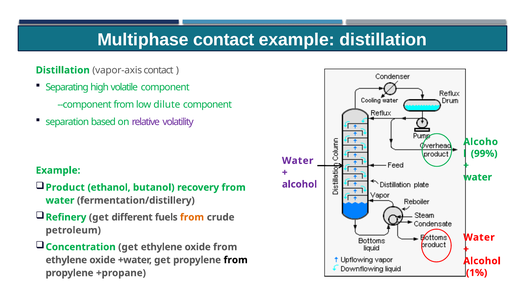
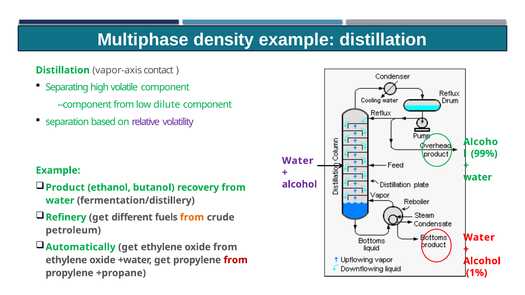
Multiphase contact: contact -> density (224, 40)
Concentration: Concentration -> Automatically (81, 247)
from colour: black -> red (236, 260)
